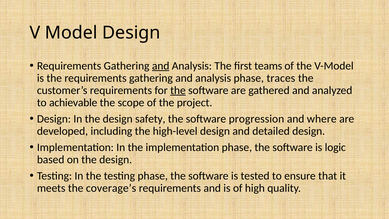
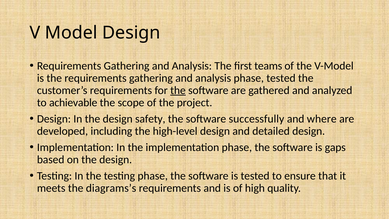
and underline: present -> none (161, 66)
phase traces: traces -> tested (281, 78)
progression: progression -> successfully (256, 119)
logic: logic -> gaps (335, 147)
coverage’s: coverage’s -> diagrams’s (111, 188)
